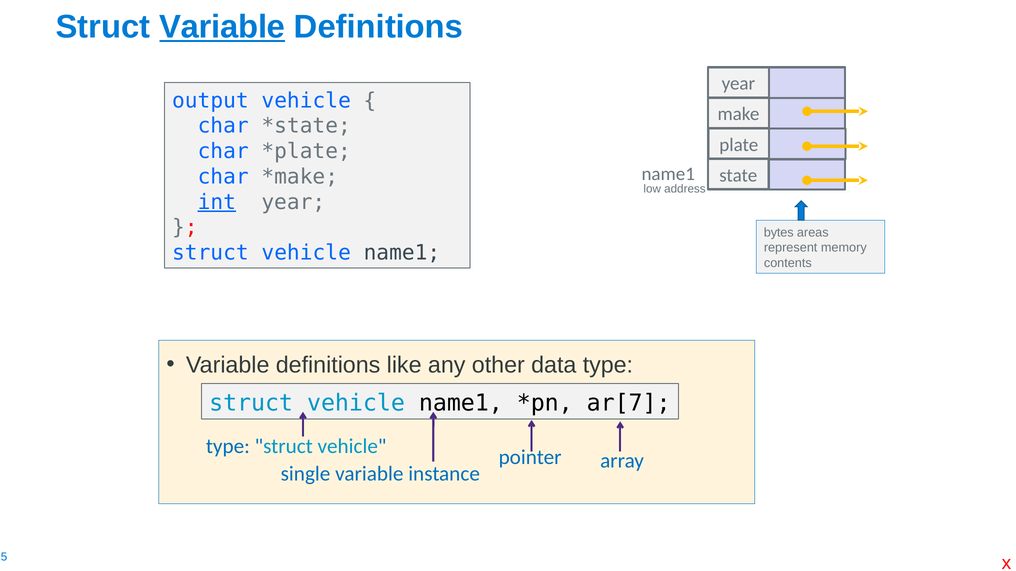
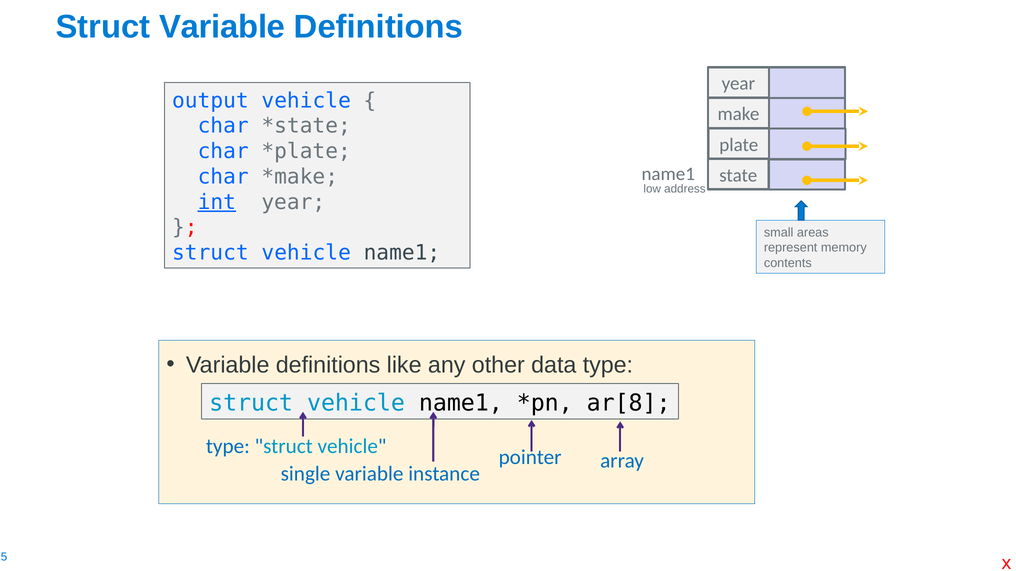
Variable underline: present -> none (222, 27)
bytes: bytes -> small (779, 233)
ar[7: ar[7 -> ar[8 (629, 403)
